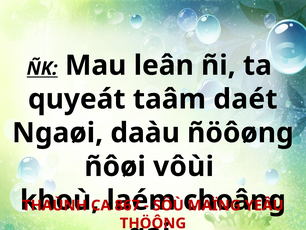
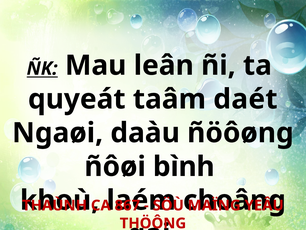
vôùi: vôùi -> bình (184, 166)
